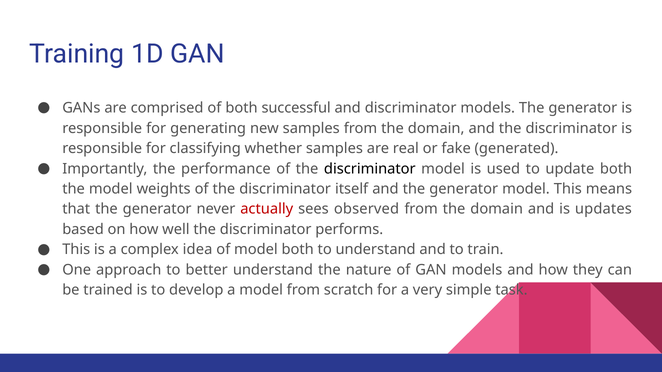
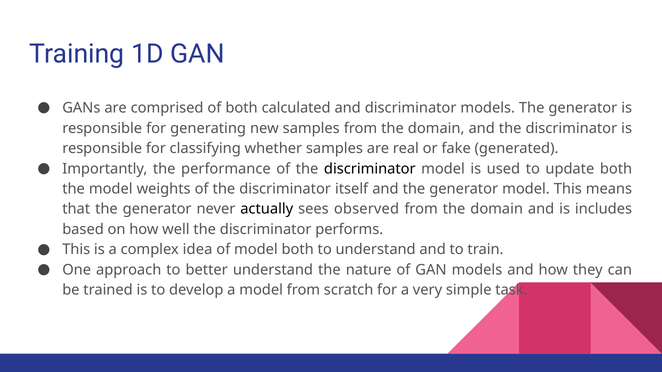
successful: successful -> calculated (296, 108)
actually colour: red -> black (267, 209)
updates: updates -> includes (604, 209)
